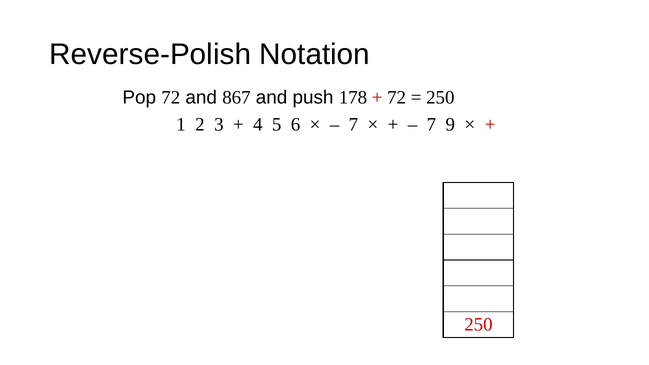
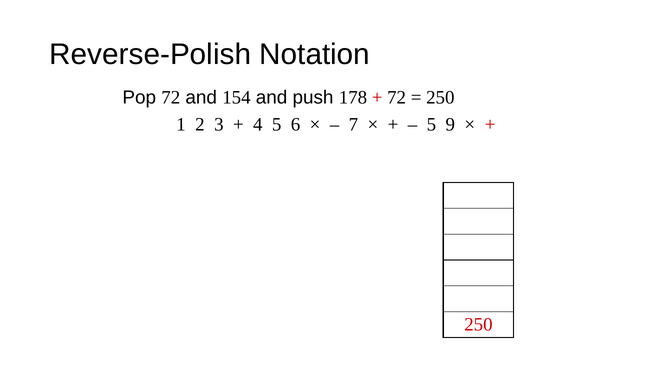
867: 867 -> 154 (236, 97)
7: 7 -> 5 (431, 125)
